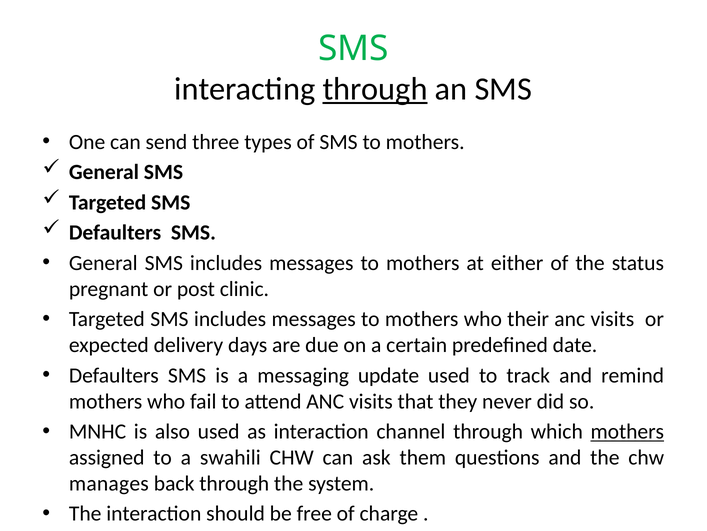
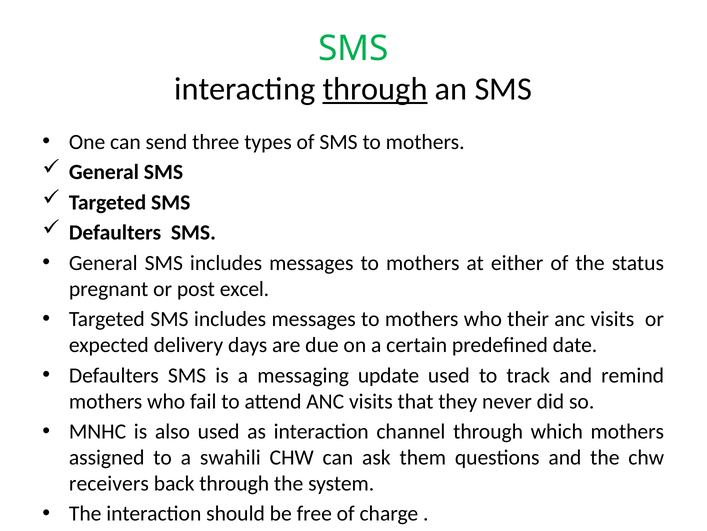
clinic: clinic -> excel (244, 289)
mothers underline: present -> none (627, 431)
manages: manages -> receivers (109, 483)
